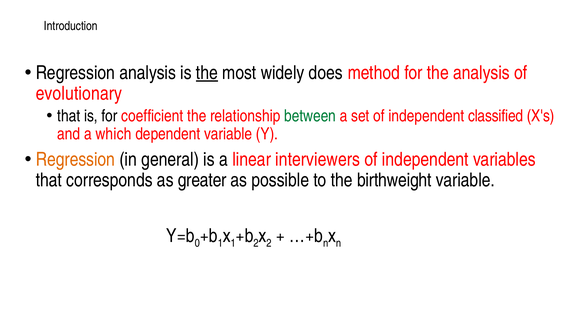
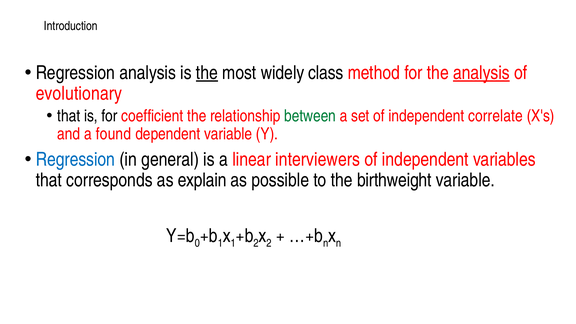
does: does -> class (326, 73)
analysis underline: none -> present (481, 73)
classified: classified -> correlate (495, 116)
which: which -> found (113, 134)
Regression colour: orange -> blue (75, 159)
greater: greater -> explain (202, 180)
